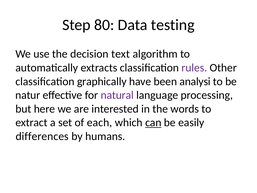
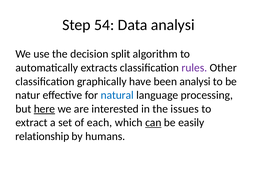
80: 80 -> 54 (104, 25)
Data testing: testing -> analysi (173, 25)
text: text -> split (121, 54)
natural colour: purple -> blue (117, 95)
here underline: none -> present (44, 109)
words: words -> issues (185, 109)
differences: differences -> relationship (42, 136)
